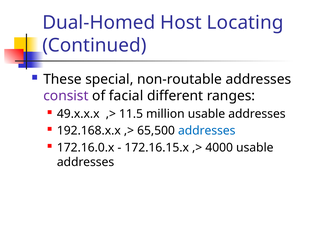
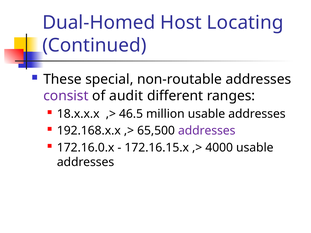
facial: facial -> audit (126, 96)
49.x.x.x: 49.x.x.x -> 18.x.x.x (78, 114)
11.5: 11.5 -> 46.5 (131, 114)
addresses colour: blue -> purple (207, 131)
